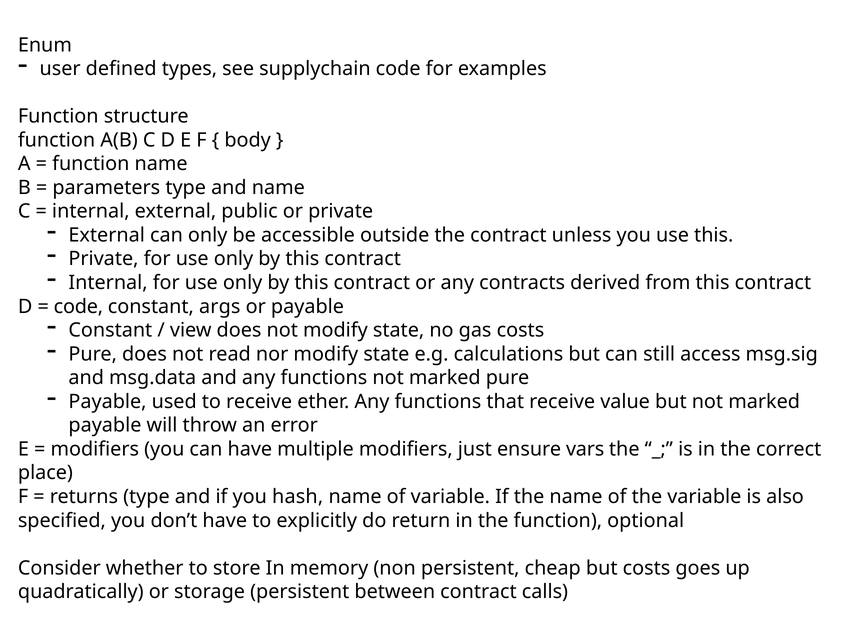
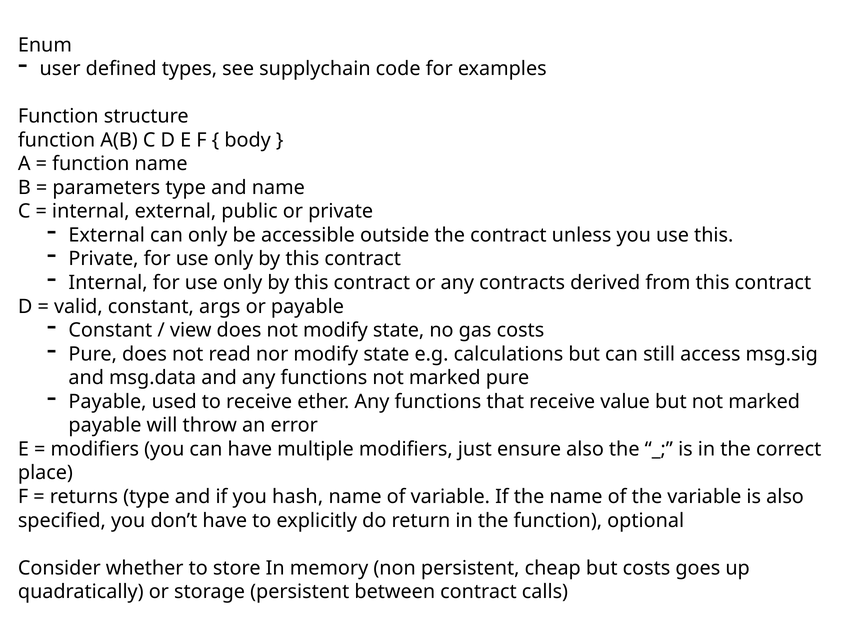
code: code -> valid (78, 306)
ensure vars: vars -> also (585, 449)
